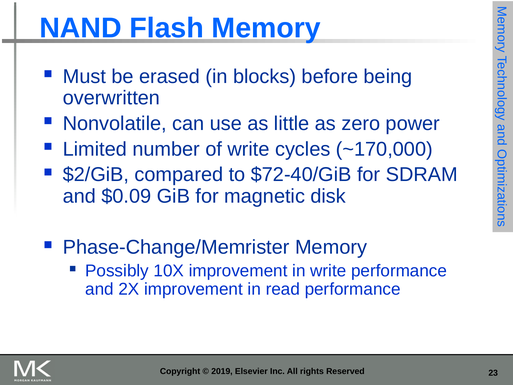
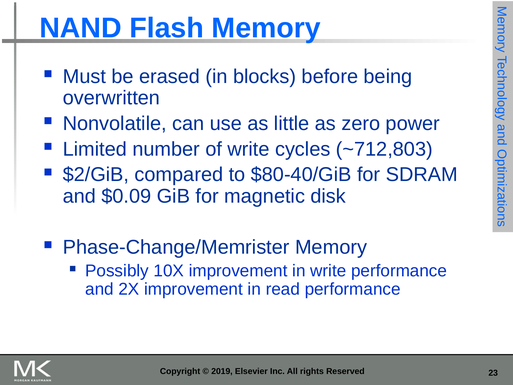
~170,000: ~170,000 -> ~712,803 (384, 149)
$72-40/GiB: $72-40/GiB -> $80-40/GiB (301, 175)
